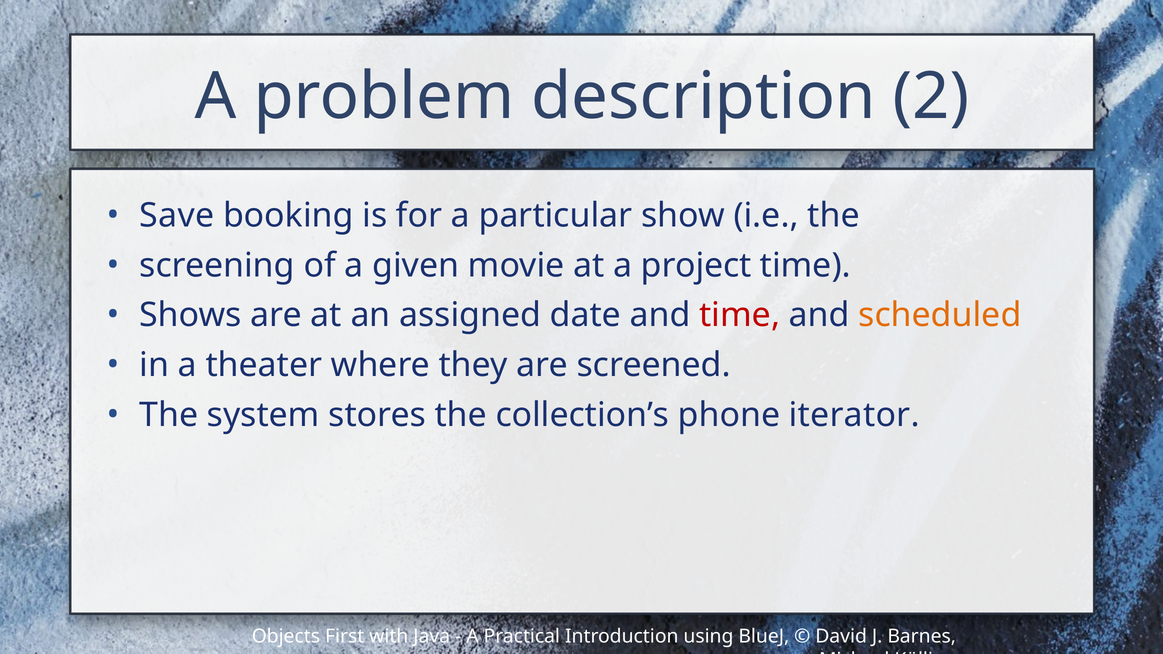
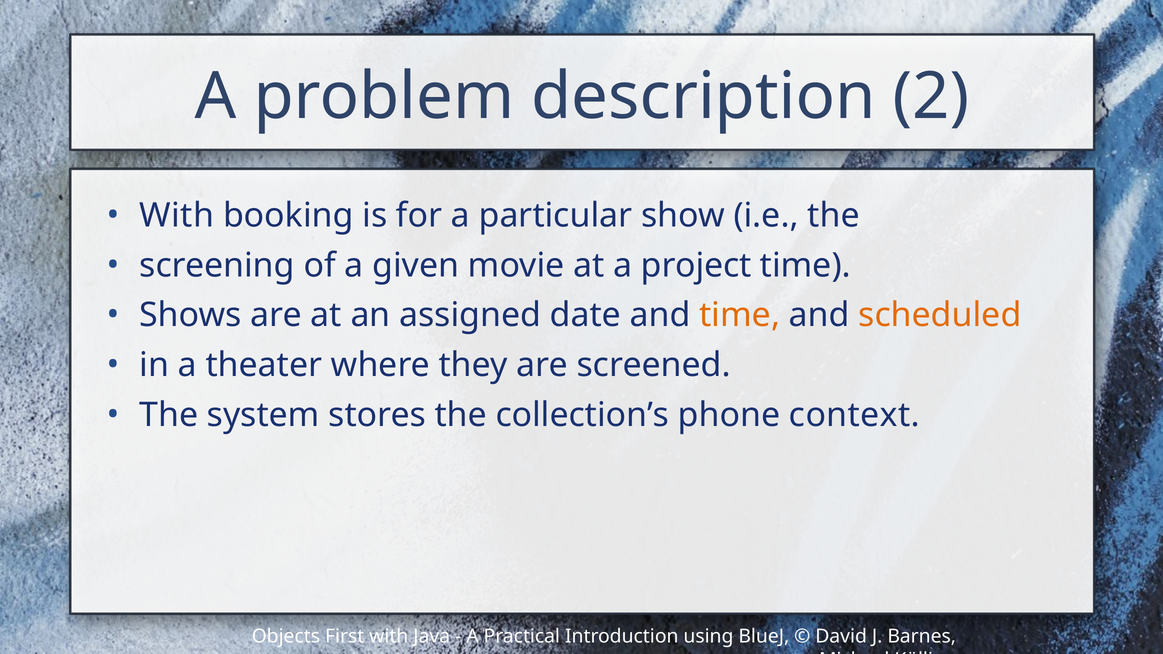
Save: Save -> With (177, 216)
time colour: red -> orange (740, 315)
iterator: iterator -> context (854, 415)
